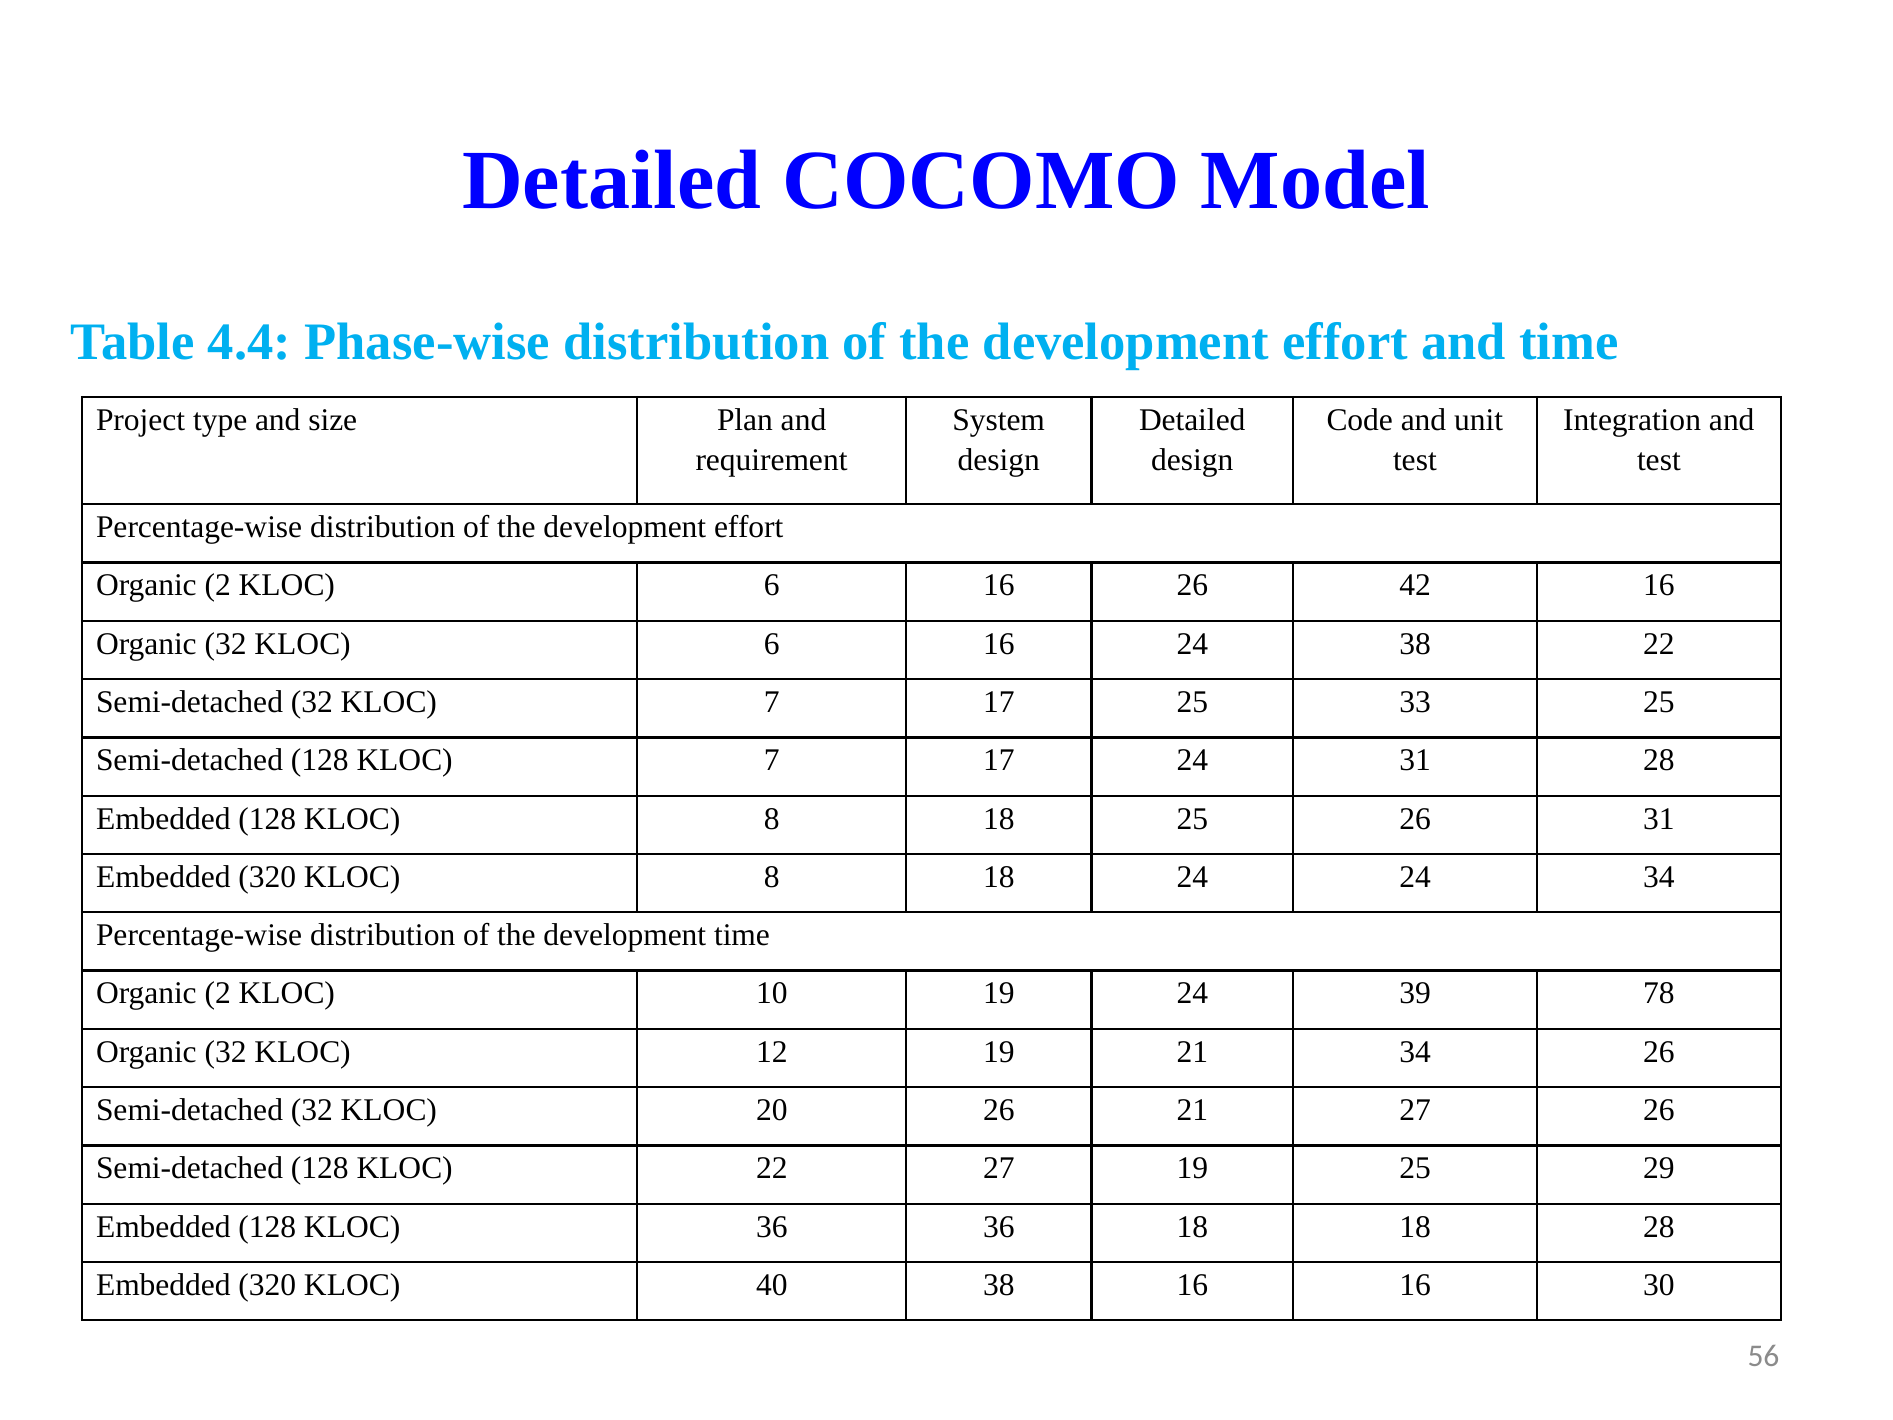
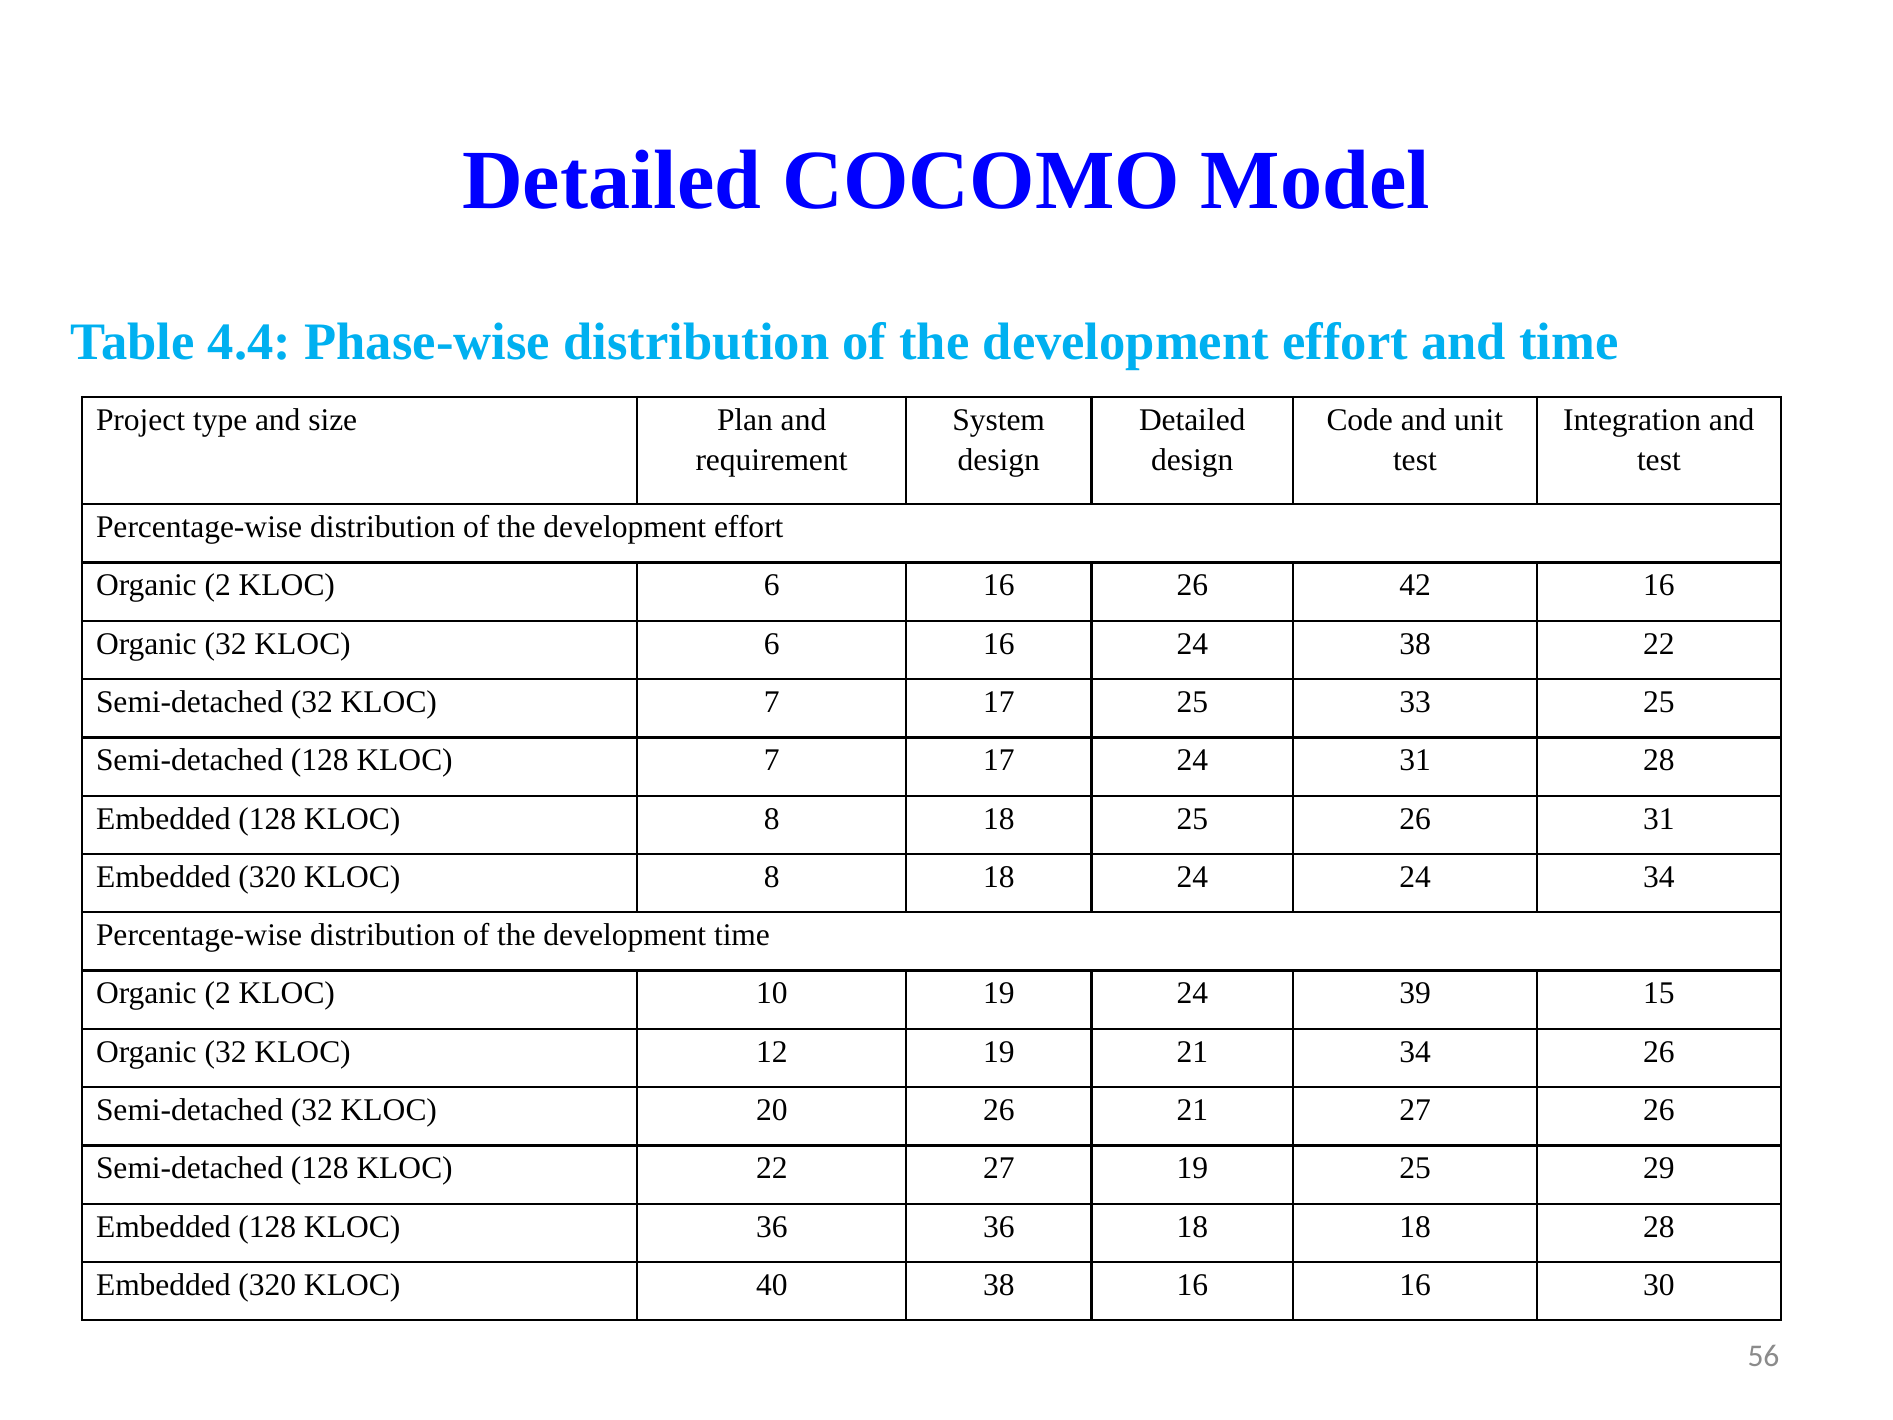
78: 78 -> 15 (1659, 993)
